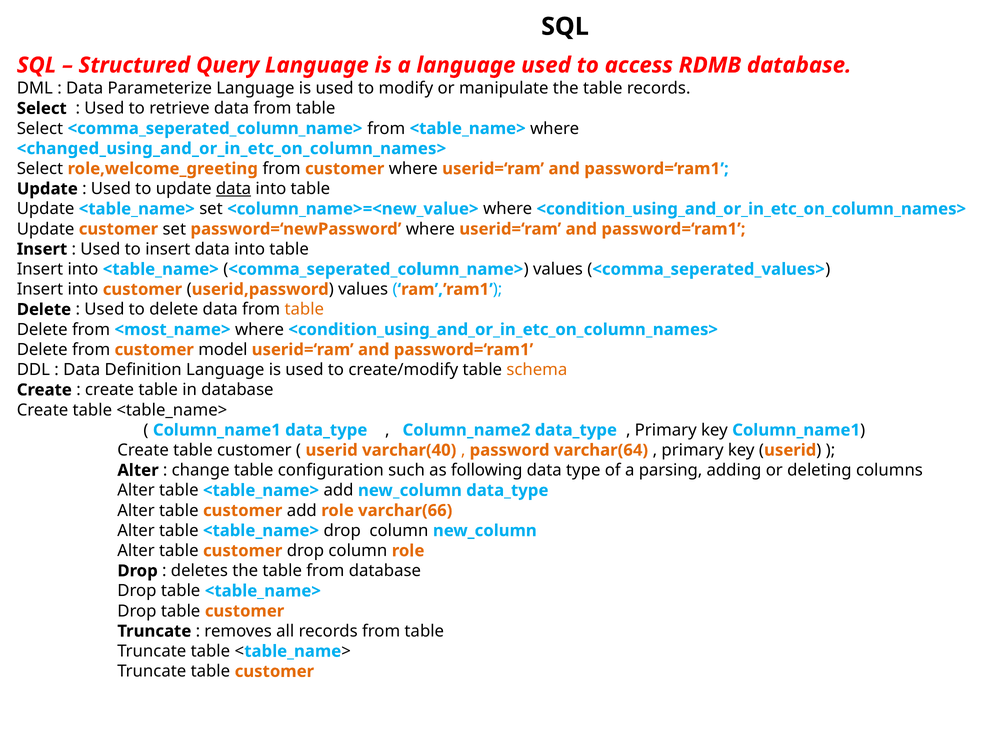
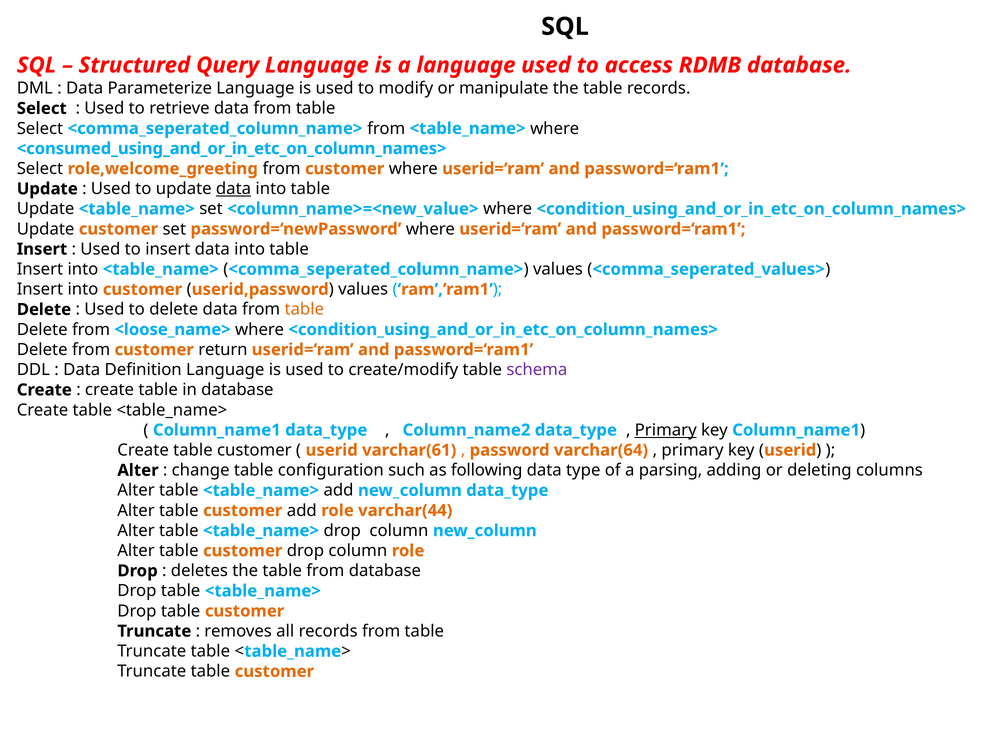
<changed_using_and_or_in_etc_on_column_names>: <changed_using_and_or_in_etc_on_column_names> -> <consumed_using_and_or_in_etc_on_column_names> (232, 149)
<most_name>: <most_name> -> <loose_name> (173, 330)
model: model -> return (223, 350)
schema colour: orange -> purple (537, 370)
Primary underline: none -> present (666, 430)
varchar(40: varchar(40 -> varchar(61 (409, 450)
varchar(66: varchar(66 -> varchar(44 (405, 511)
